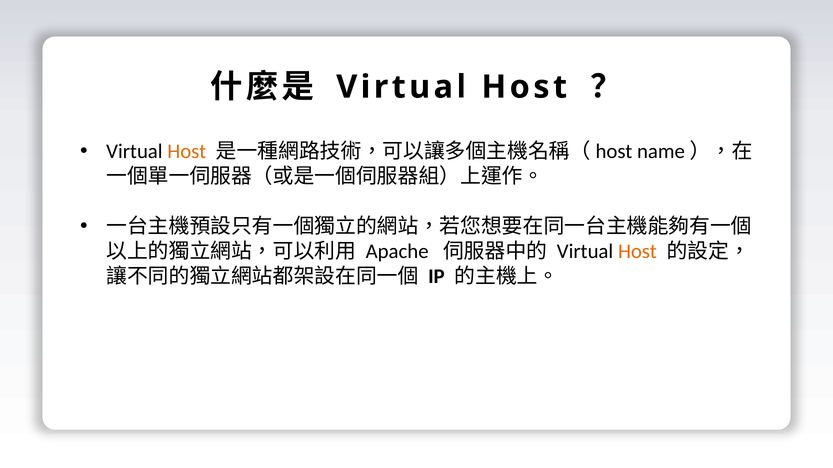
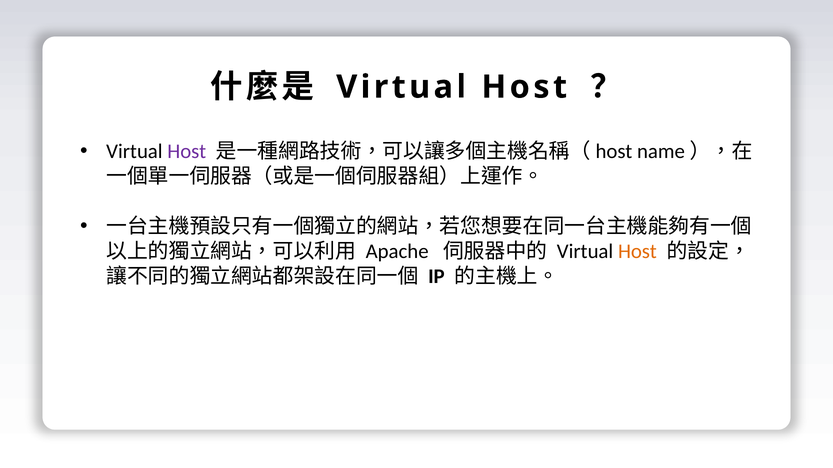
Host colour: orange -> purple (187, 152)
